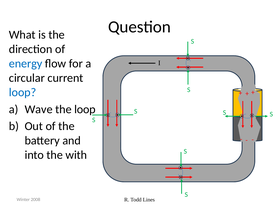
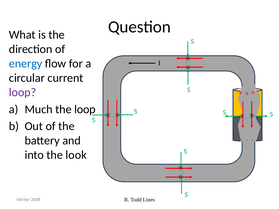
loop colour: blue -> purple (23, 93)
Wave: Wave -> Much (39, 109)
with: with -> look (76, 155)
